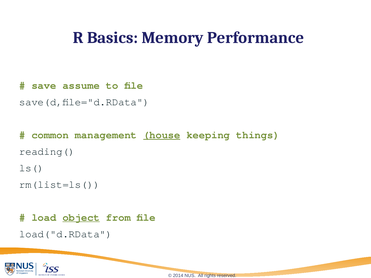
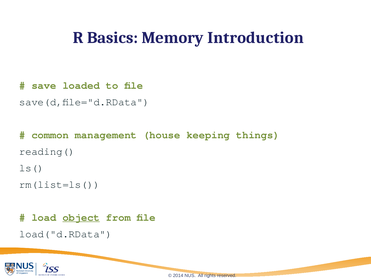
Performance: Performance -> Introduction (256, 38)
assume: assume -> loaded (81, 86)
house underline: present -> none (162, 135)
